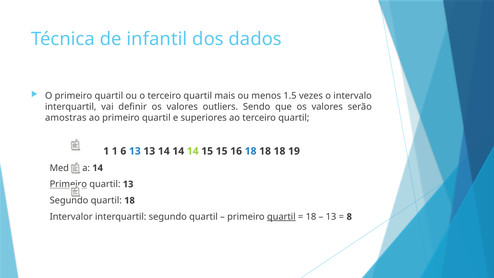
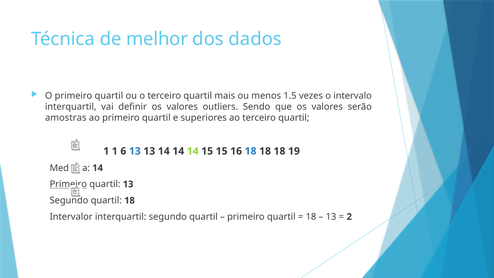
infantil: infantil -> melhor (157, 39)
quartil underline: present -> none (281, 217)
8: 8 -> 2 (349, 217)
